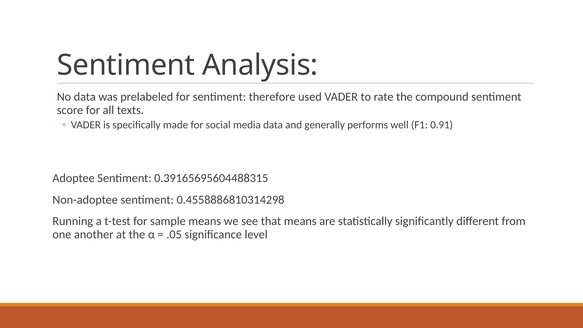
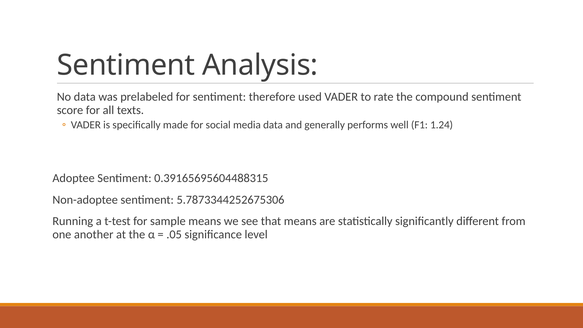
0.91: 0.91 -> 1.24 (442, 125)
0.4558886810314298: 0.4558886810314298 -> 5.7873344252675306 (230, 200)
